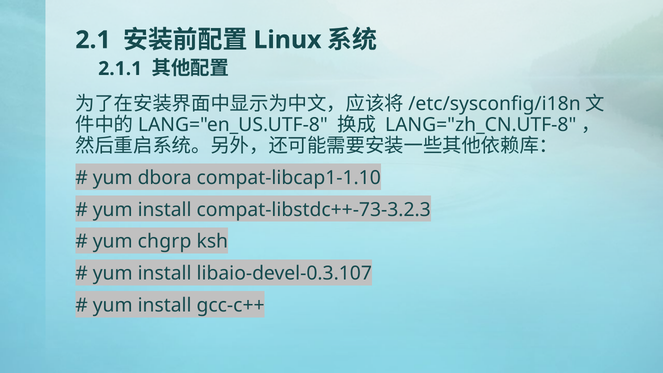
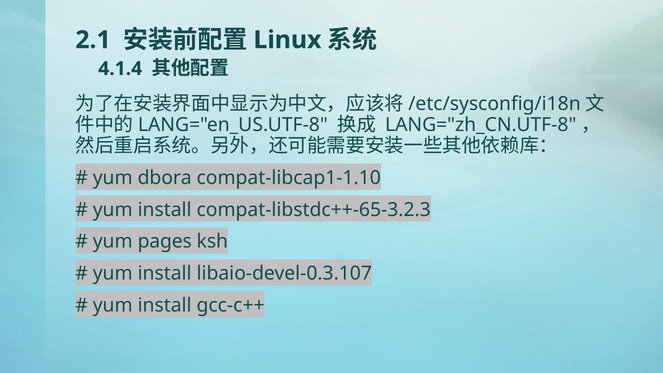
2.1.1: 2.1.1 -> 4.1.4 (120, 69)
compat-libstdc++-73-3.2.3: compat-libstdc++-73-3.2.3 -> compat-libstdc++-65-3.2.3 (314, 210)
chgrp: chgrp -> pages (165, 242)
